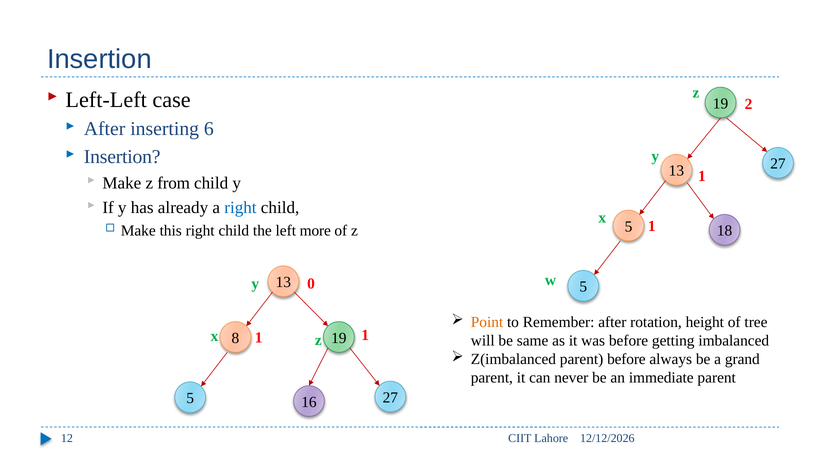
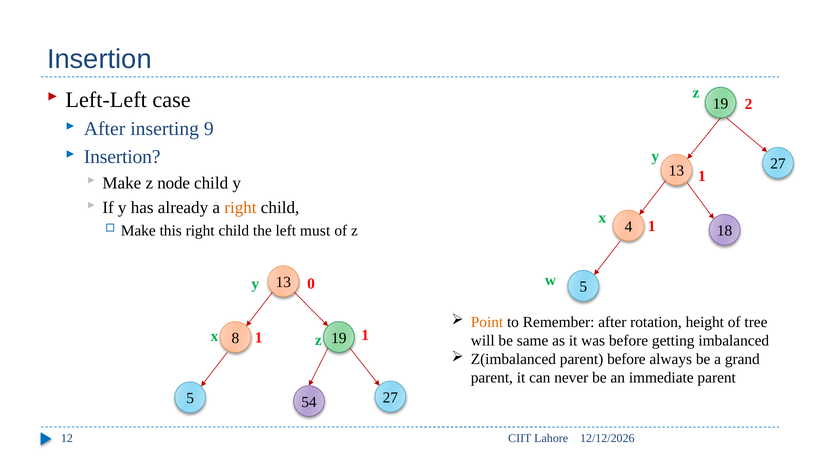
6: 6 -> 9 (209, 129)
from: from -> node (174, 183)
right colour: blue -> orange (240, 208)
more: more -> must (315, 231)
z 5: 5 -> 4 (629, 227)
16: 16 -> 54 (309, 402)
